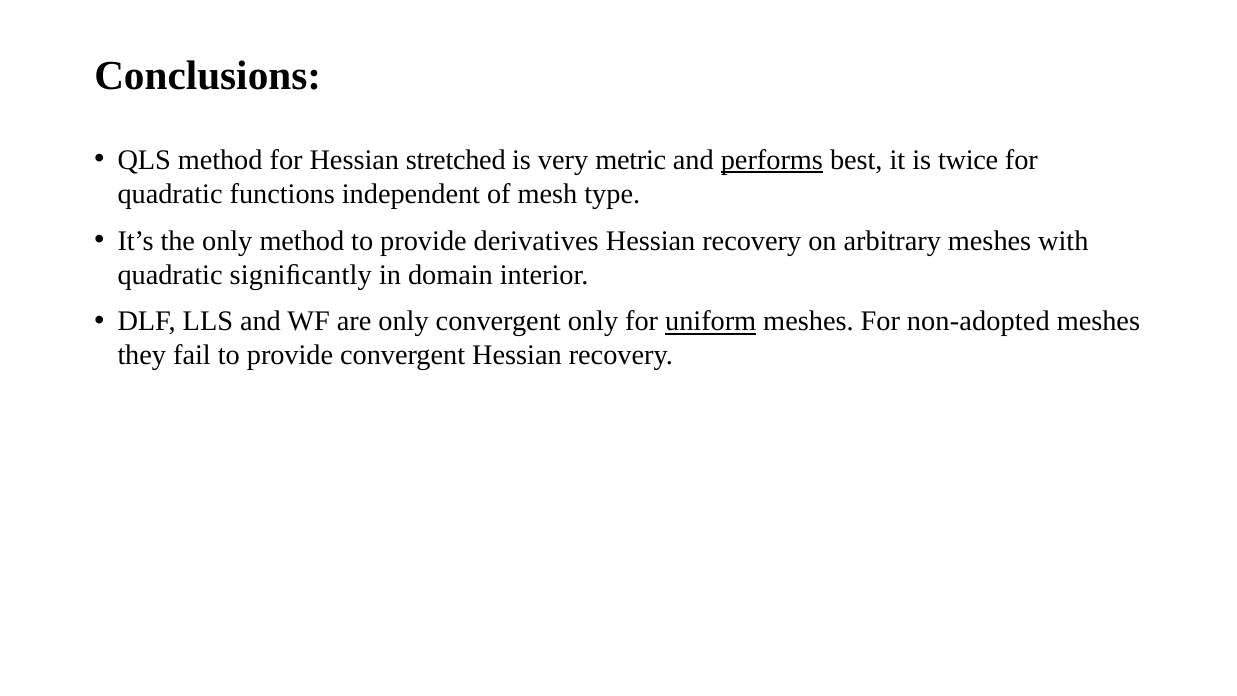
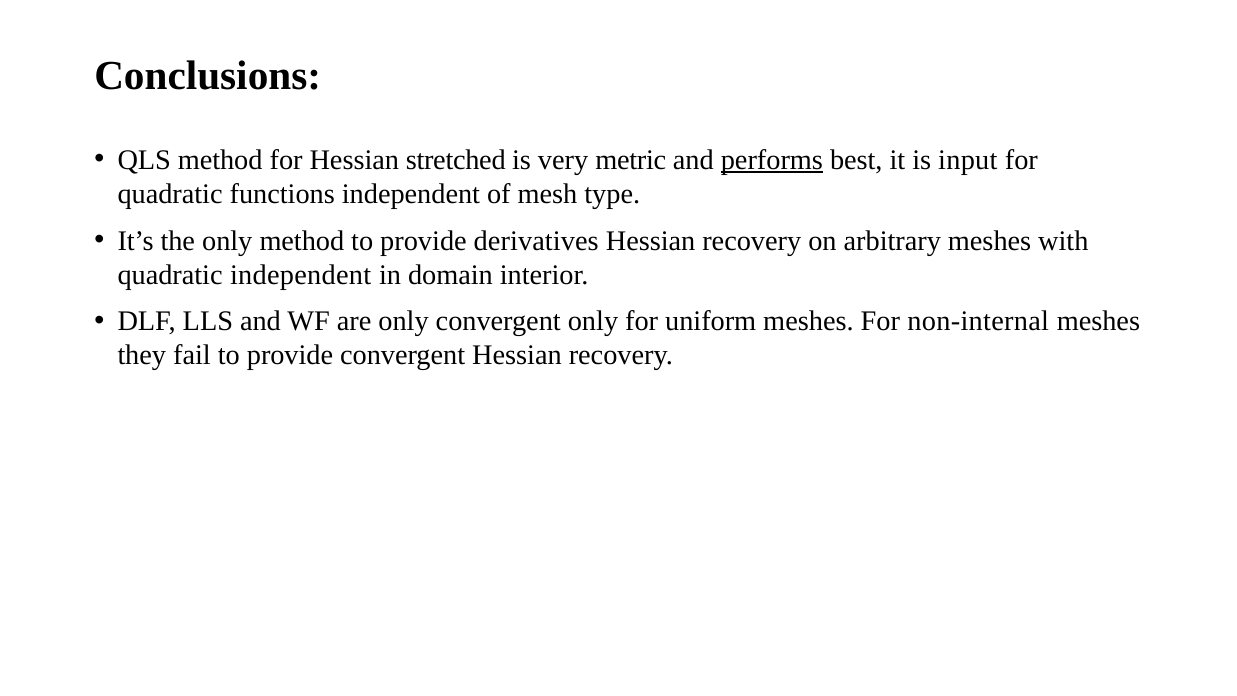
twice: twice -> input (968, 160)
quadratic signiﬁcantly: signiﬁcantly -> independent (301, 275)
uniform underline: present -> none (711, 322)
non-adopted: non-adopted -> non-internal (978, 322)
